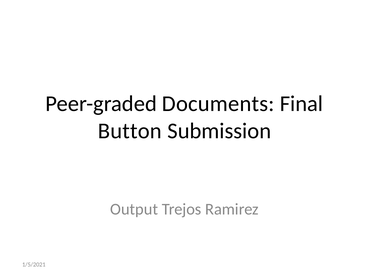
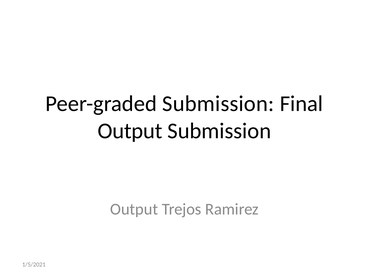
Peer-graded Documents: Documents -> Submission (218, 104)
Button: Button -> Output (130, 131)
